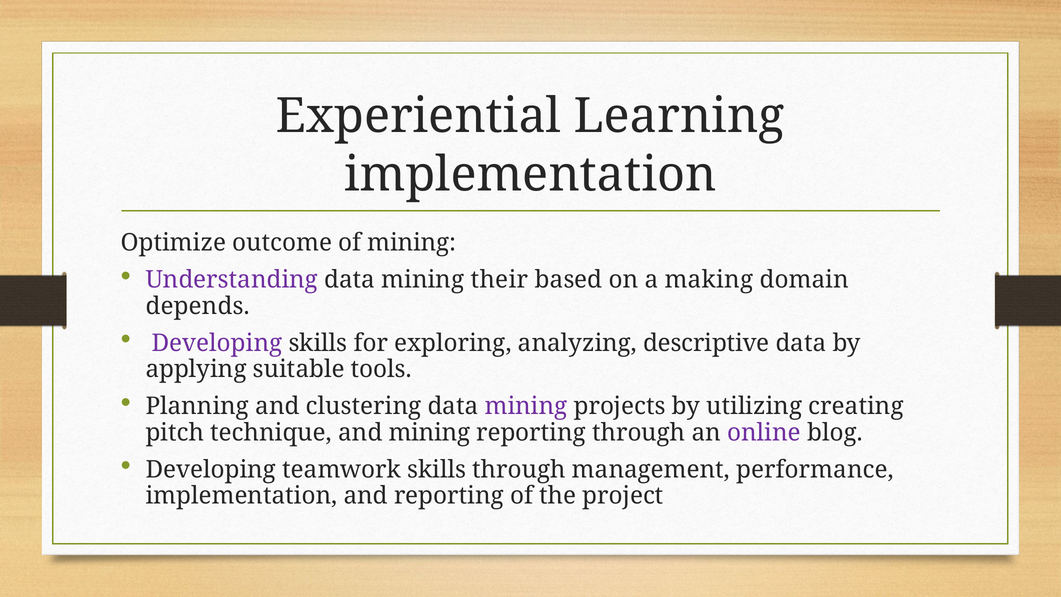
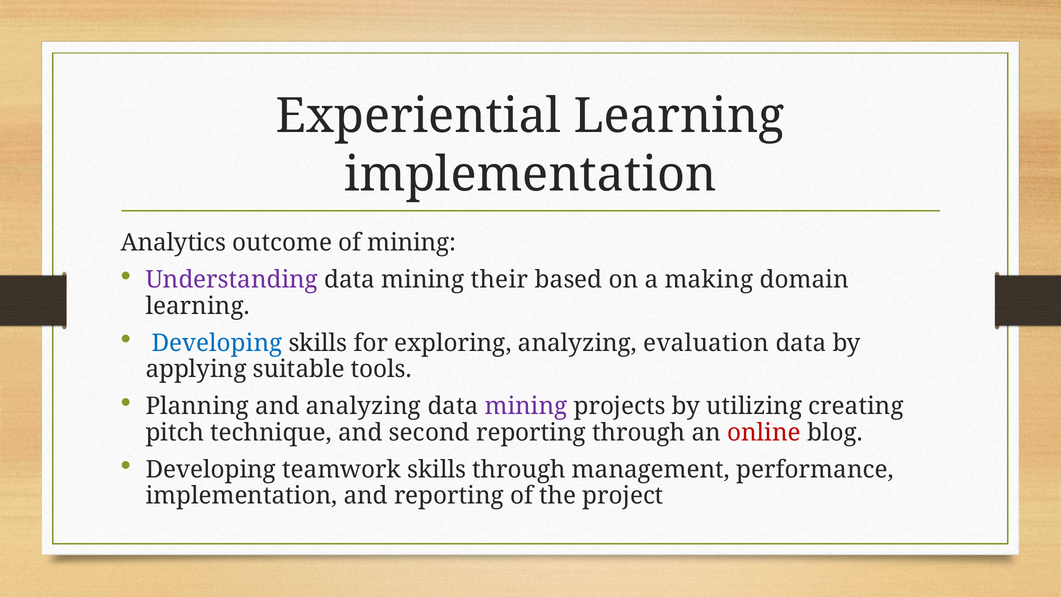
Optimize: Optimize -> Analytics (173, 243)
depends: depends -> learning (198, 306)
Developing colour: purple -> blue (217, 343)
descriptive: descriptive -> evaluation (706, 343)
and clustering: clustering -> analyzing (363, 406)
and mining: mining -> second (429, 432)
online colour: purple -> red (764, 432)
